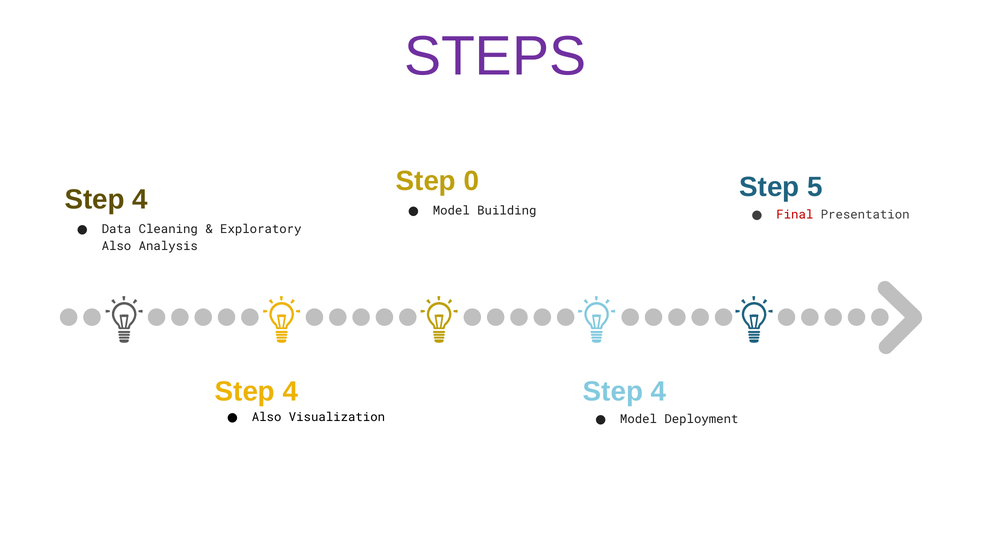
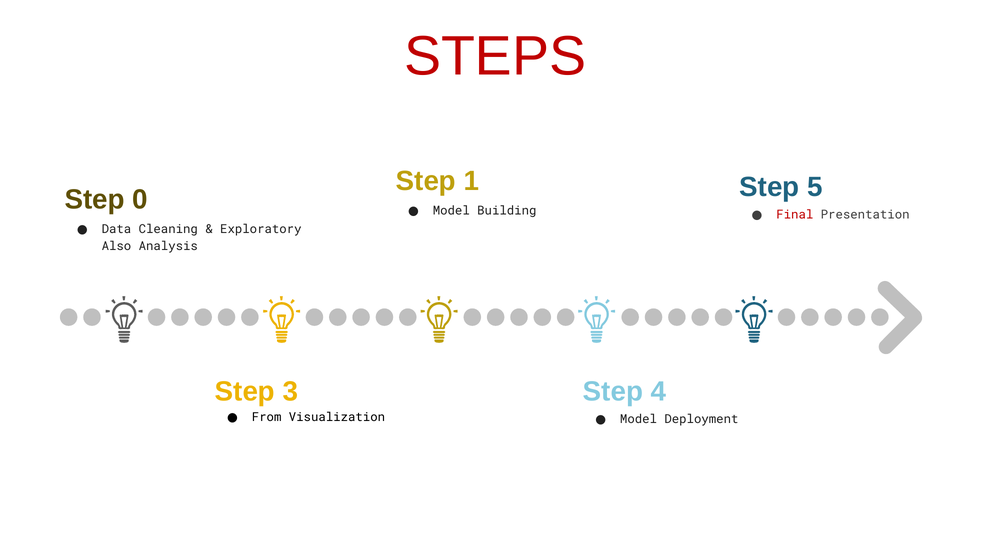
STEPS colour: purple -> red (495, 57)
0: 0 -> 1 (471, 181)
4: 4 -> 0 (140, 199)
4: 4 -> 3 (290, 391)
Also: Also -> From (267, 417)
